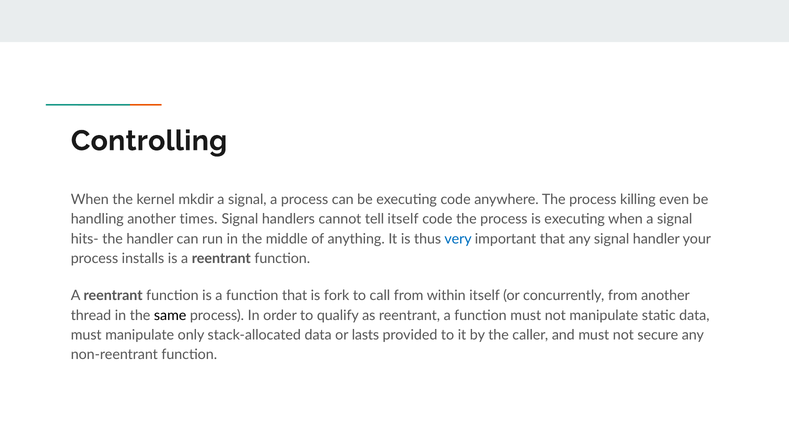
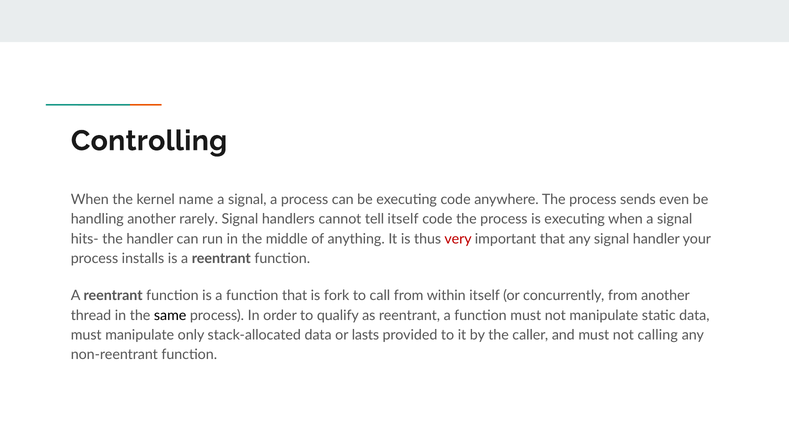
mkdir: mkdir -> name (196, 199)
killing: killing -> sends (638, 199)
times: times -> rarely (199, 219)
very colour: blue -> red (458, 239)
secure: secure -> calling (658, 335)
